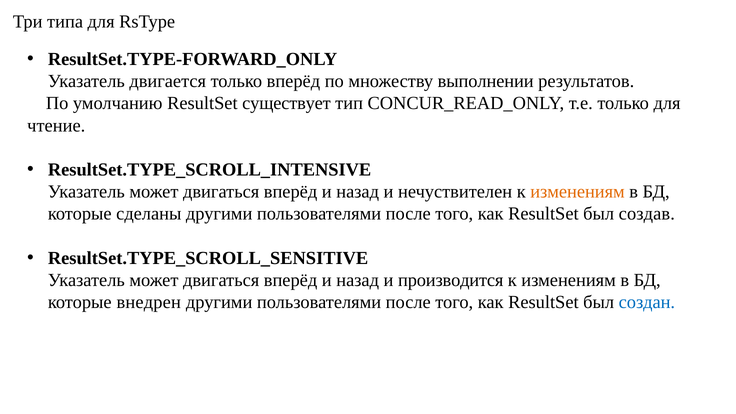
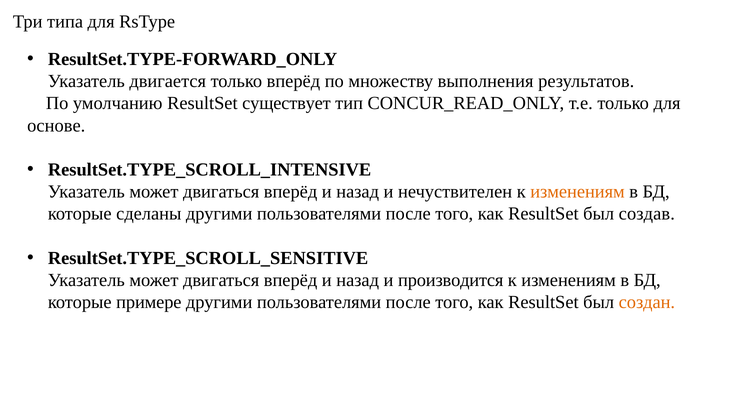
выполнении: выполнении -> выполнения (486, 81)
чтение: чтение -> основе (56, 125)
внедрен: внедрен -> примере (149, 302)
создан colour: blue -> orange (647, 302)
